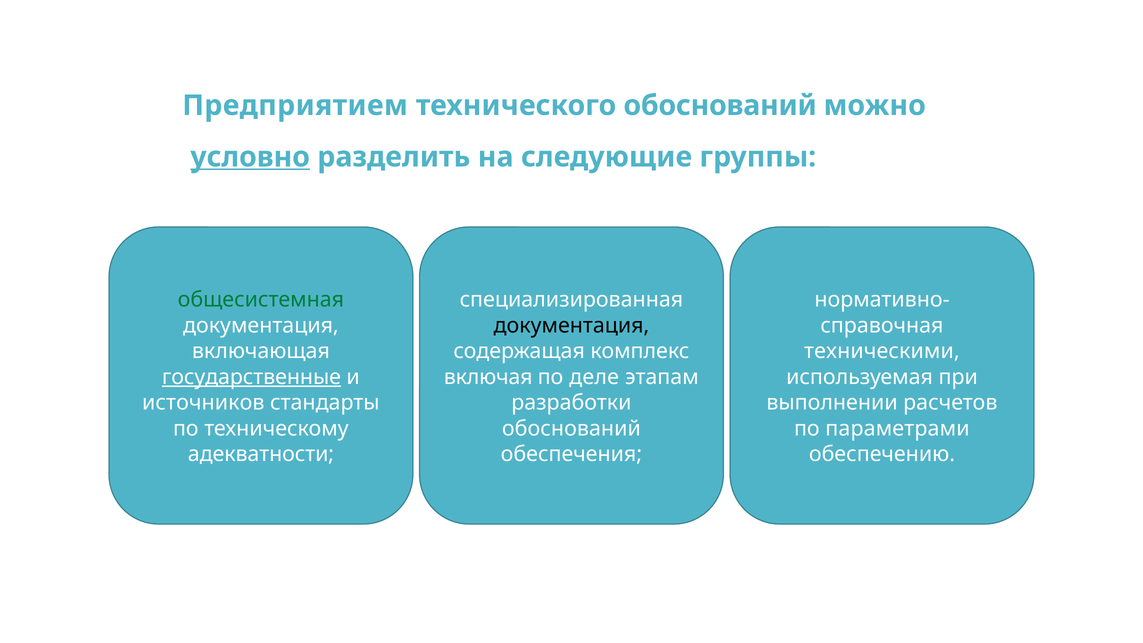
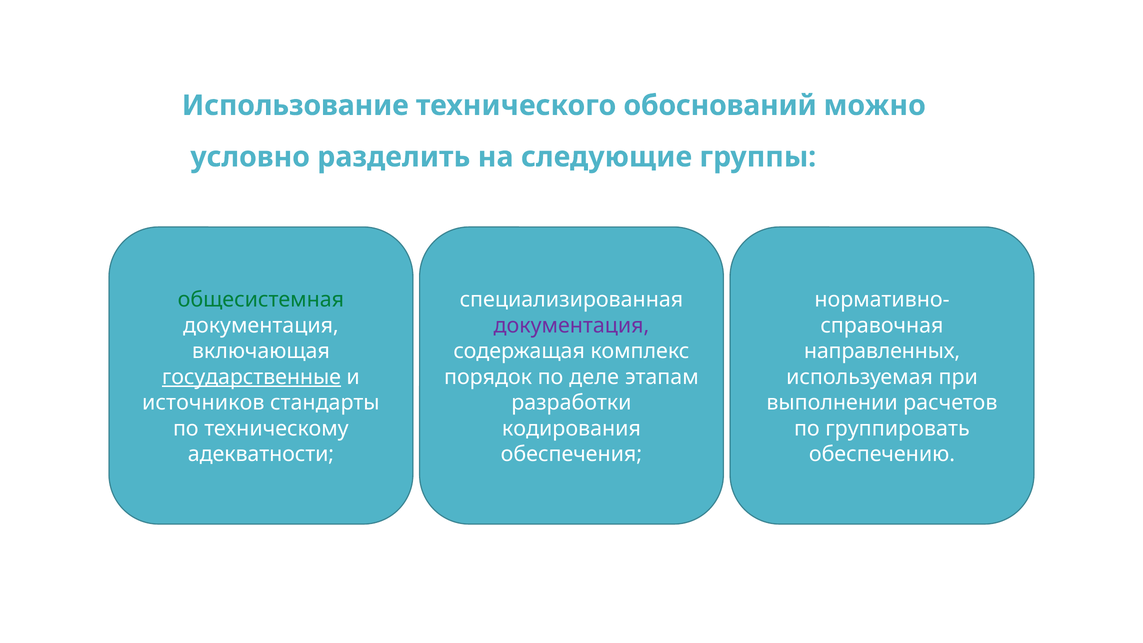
Предприятием: Предприятием -> Использование (295, 106)
условно underline: present -> none (250, 157)
документация colour: black -> purple (571, 326)
техническими: техническими -> направленных (882, 351)
включая: включая -> порядок (488, 377)
обоснований: обоснований -> кодирования (571, 428)
параметрами: параметрами -> группировать (898, 428)
